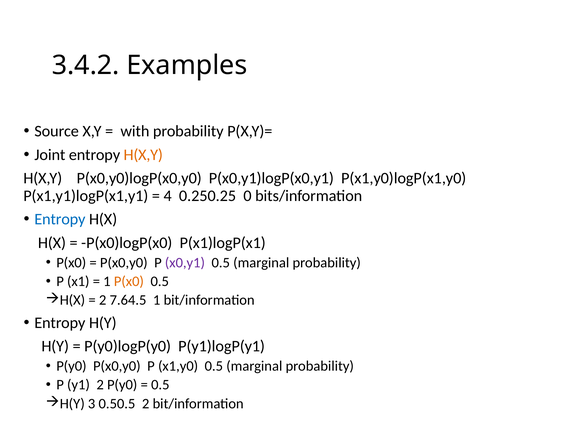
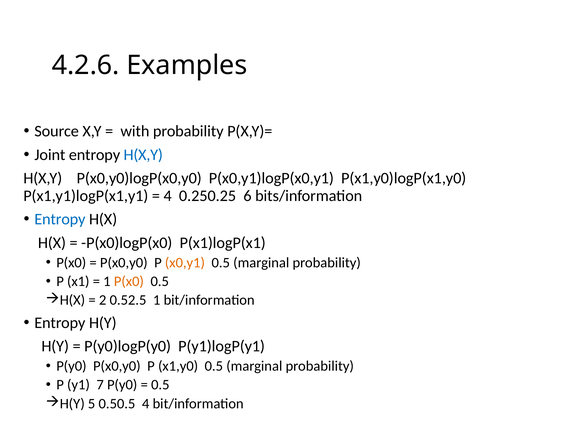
3.4.2: 3.4.2 -> 4.2.6 (86, 65)
H(X,Y colour: orange -> blue (143, 155)
0: 0 -> 6 (247, 196)
x0,y1 colour: purple -> orange (185, 263)
7.64.5: 7.64.5 -> 0.52.5 (128, 300)
y1 2: 2 -> 7 (100, 385)
3: 3 -> 5 (92, 404)
0.50.5 2: 2 -> 4 (146, 404)
